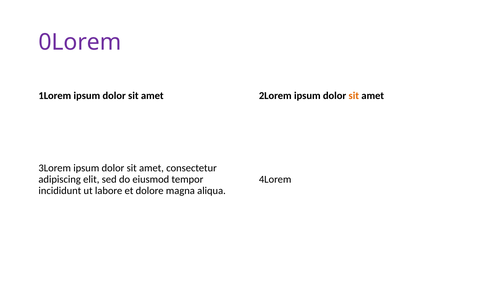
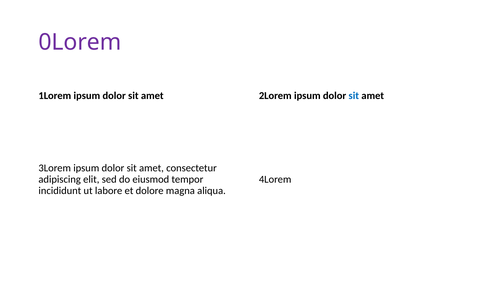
sit colour: orange -> blue (354, 96)
